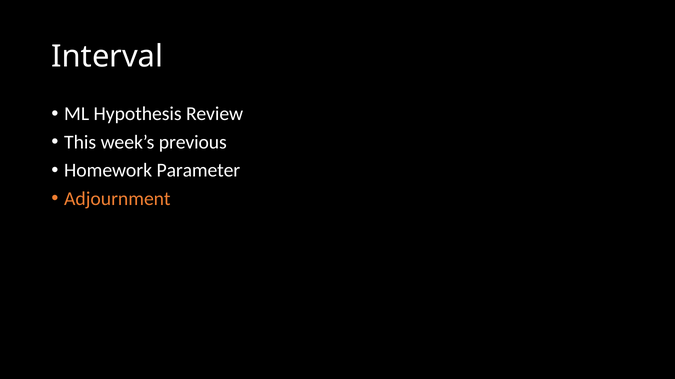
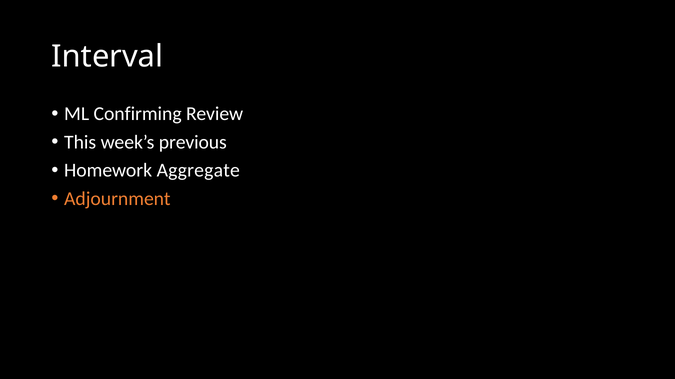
Hypothesis: Hypothesis -> Confirming (138, 114)
Parameter: Parameter -> Aggregate (198, 171)
